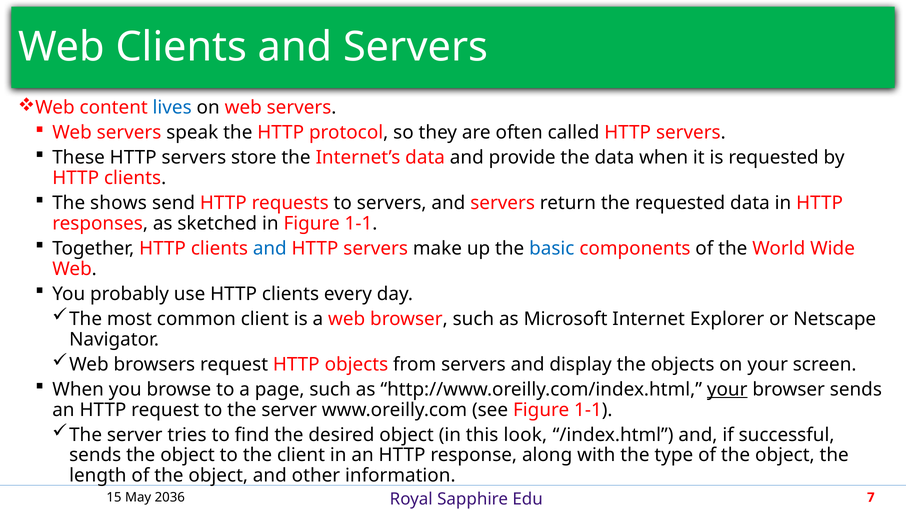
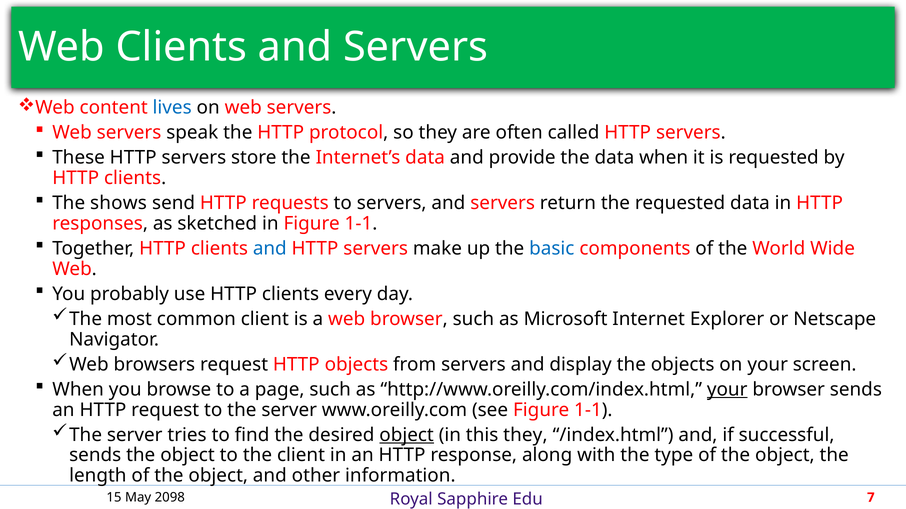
object underline: none -> present (407, 435)
this look: look -> they (525, 435)
2036: 2036 -> 2098 (170, 498)
